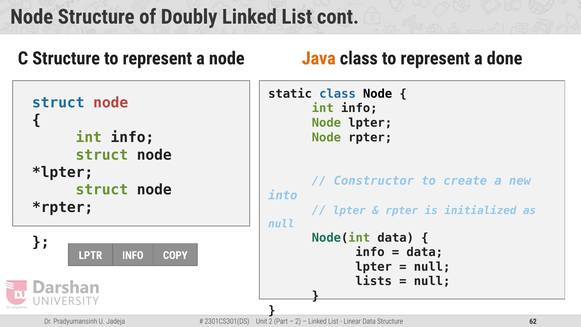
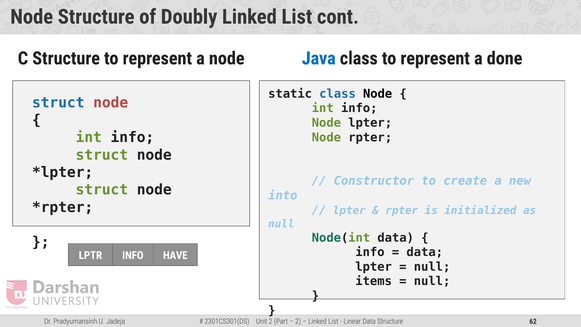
Java colour: orange -> blue (319, 58)
COPY: COPY -> HAVE (175, 255)
lists: lists -> items (374, 281)
